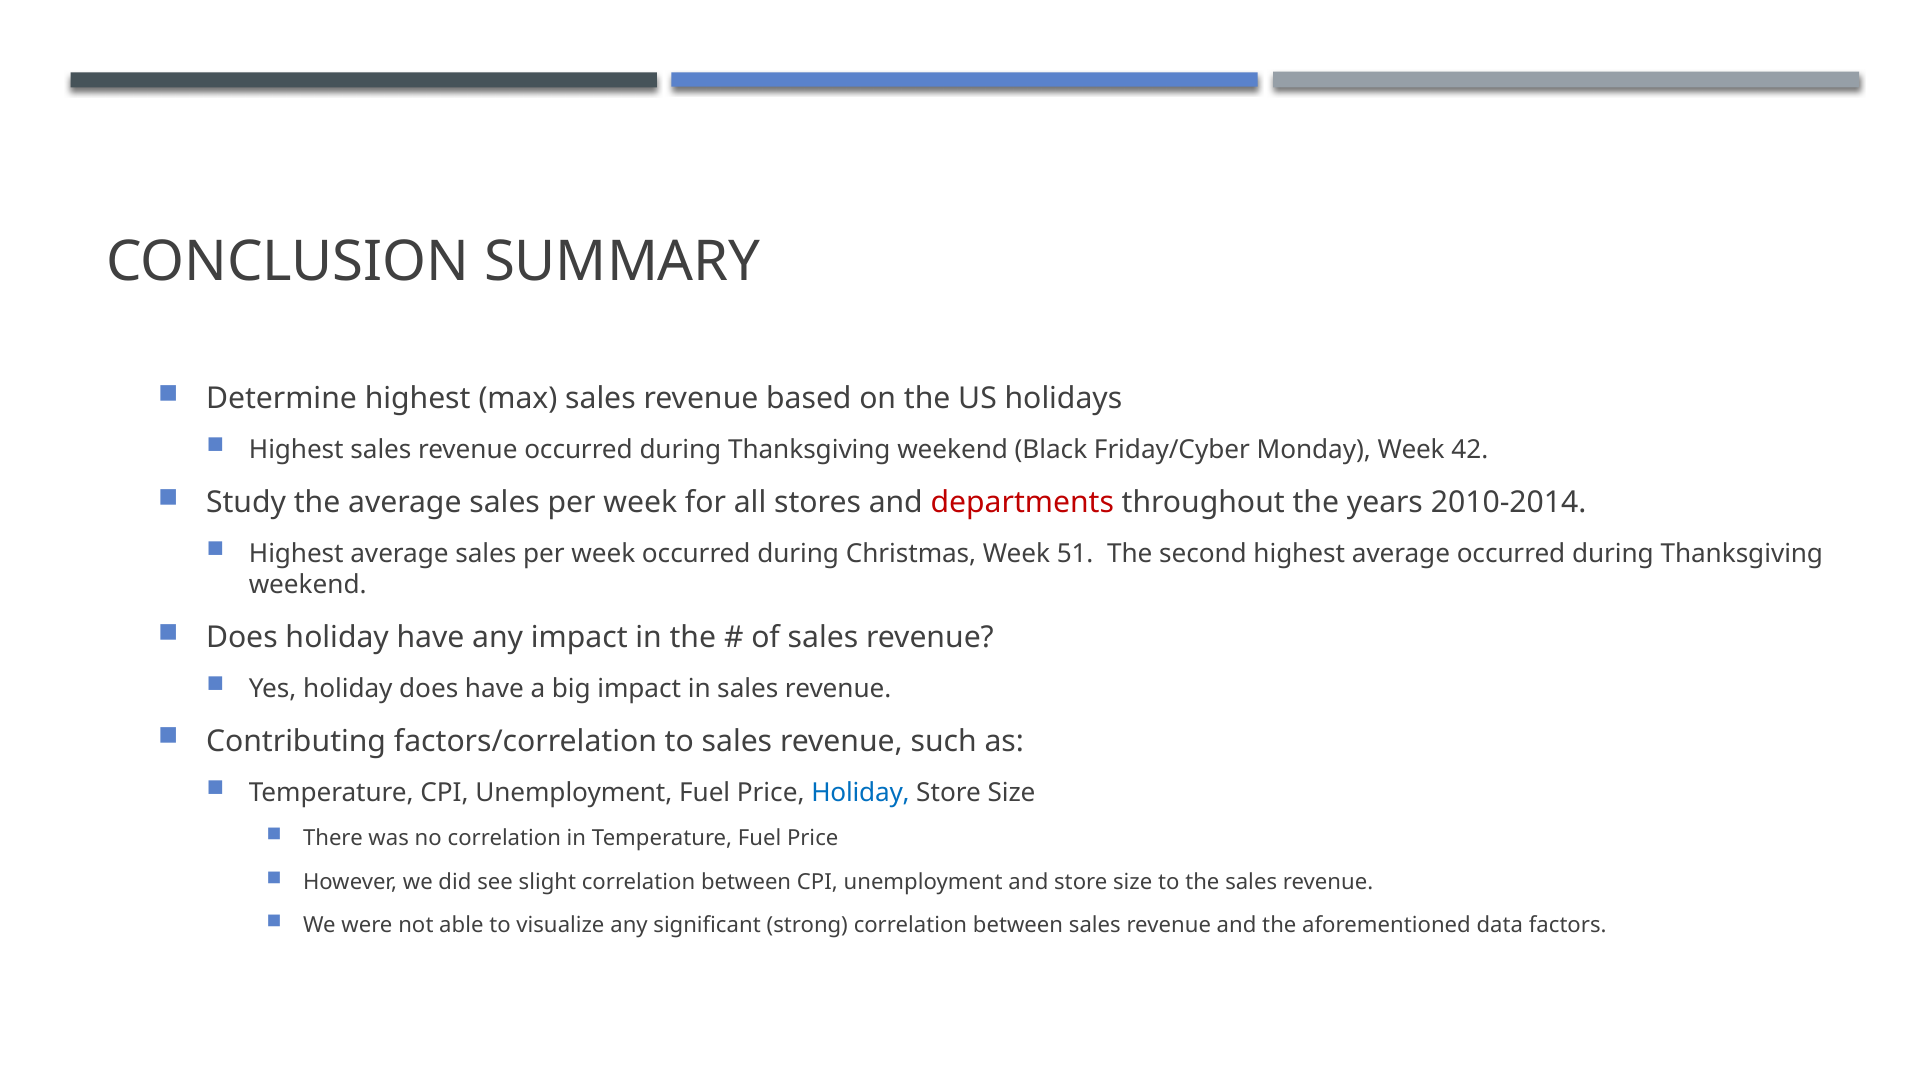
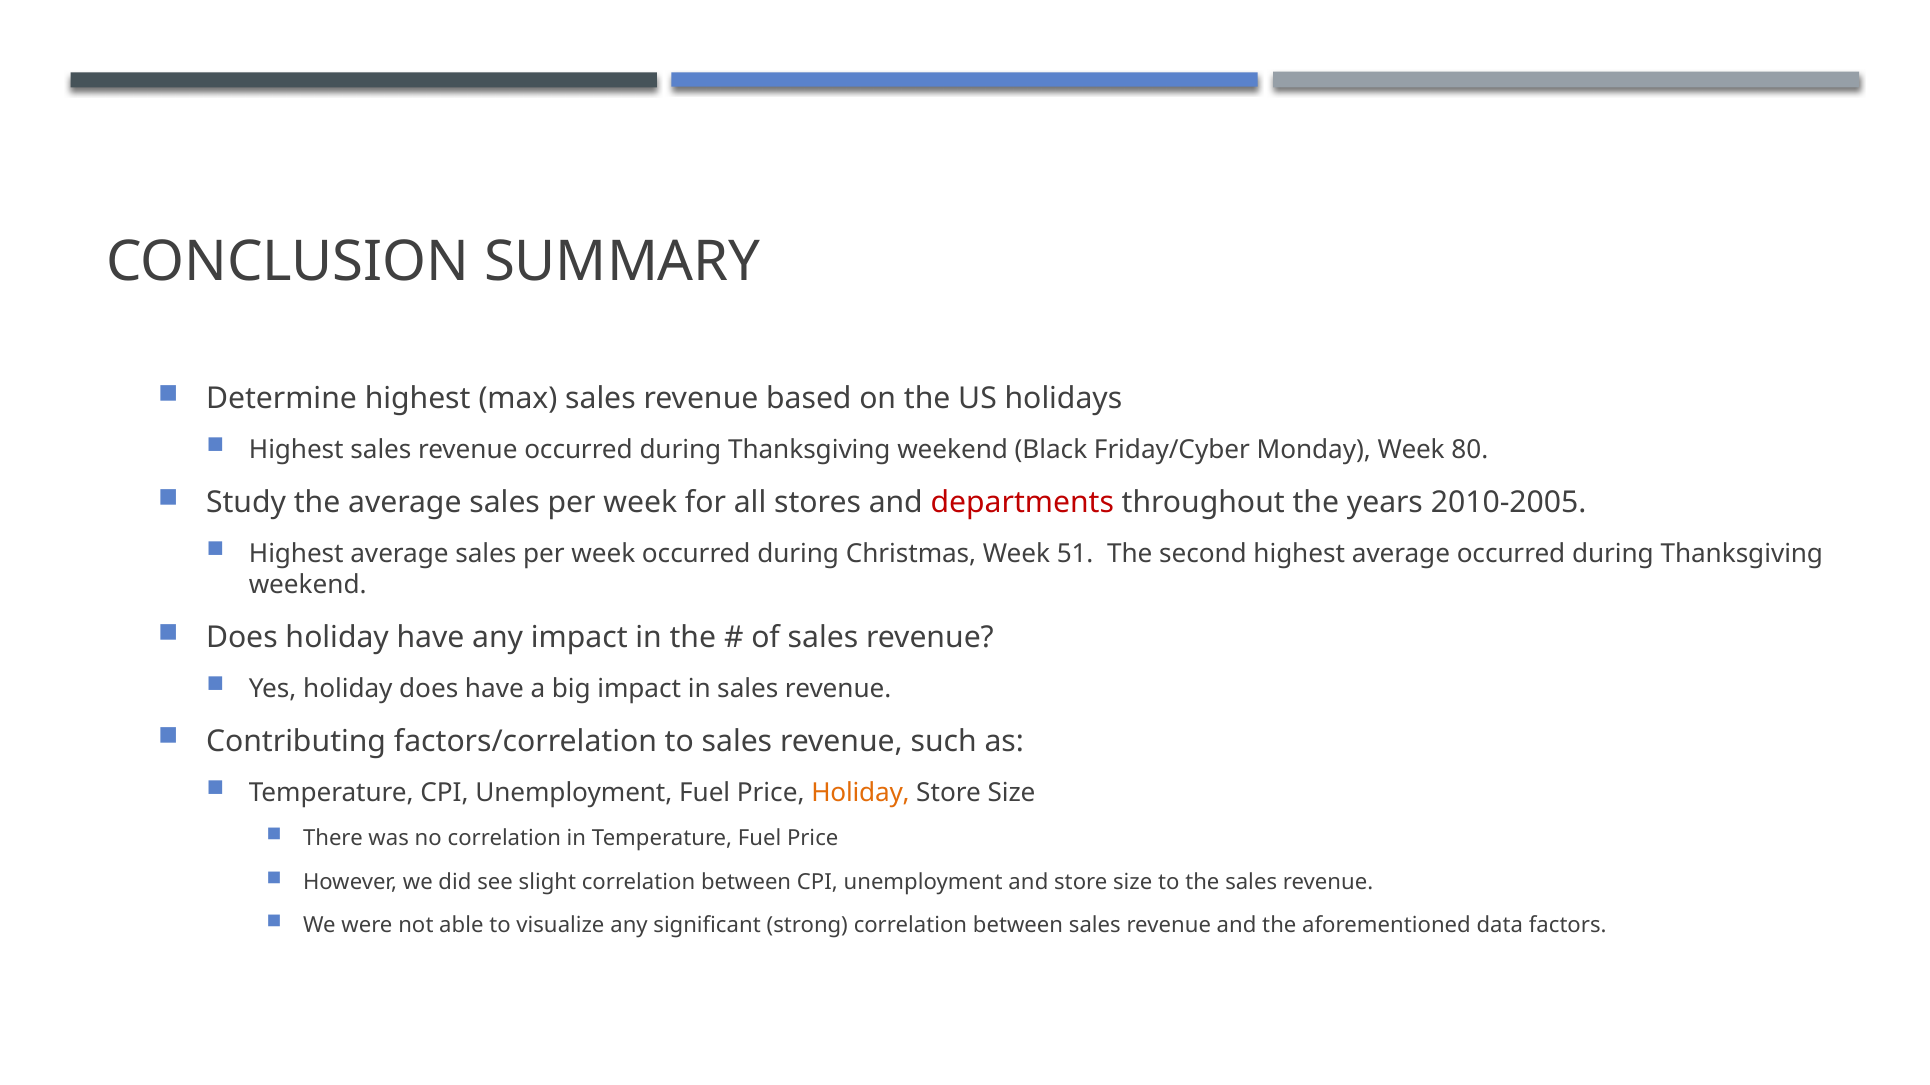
42: 42 -> 80 (1470, 450)
2010-2014: 2010-2014 -> 2010-2005 (1509, 503)
Holiday colour: blue -> orange (861, 793)
